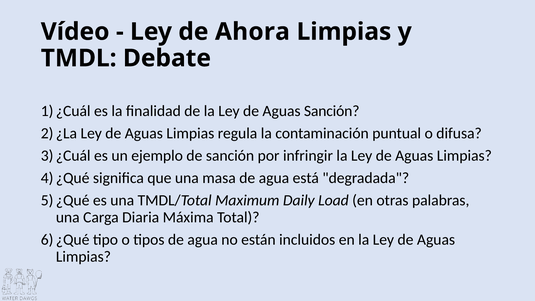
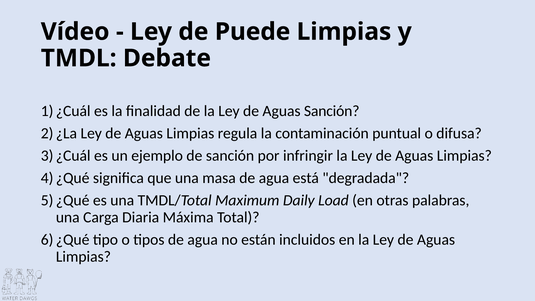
Ahora: Ahora -> Puede (253, 32)
